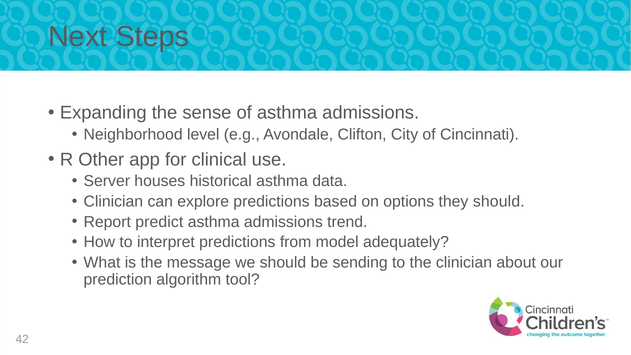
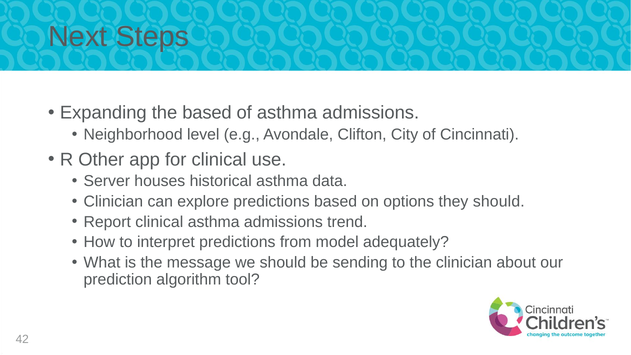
the sense: sense -> based (207, 113)
Report predict: predict -> clinical (159, 222)
